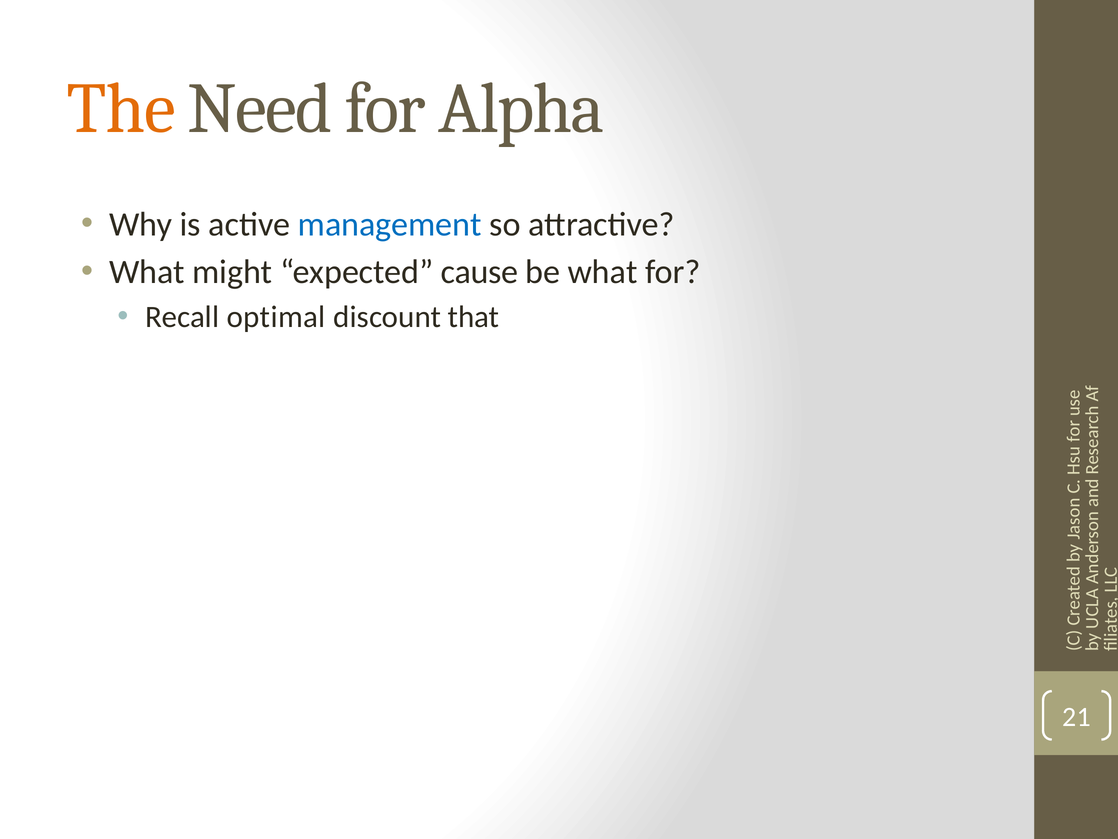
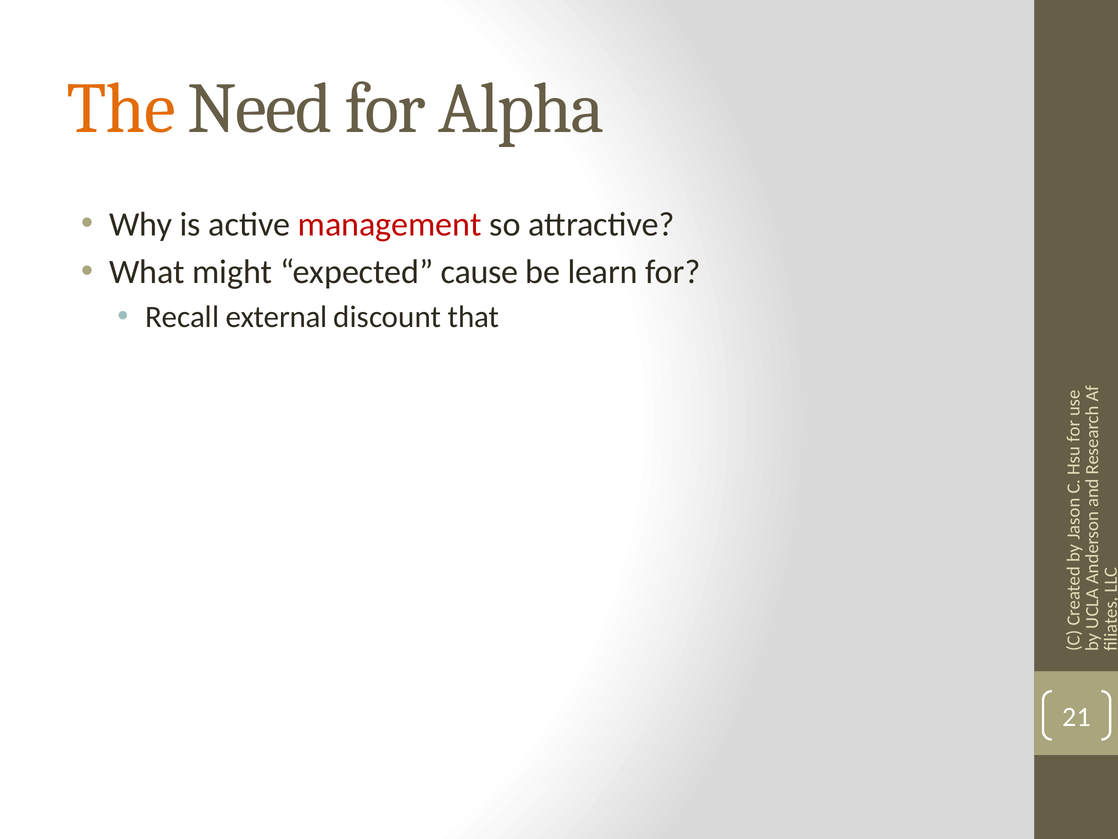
management colour: blue -> red (390, 224)
be what: what -> learn (603, 272)
optimal: optimal -> external (276, 317)
